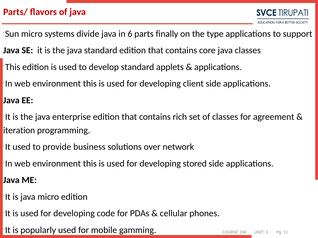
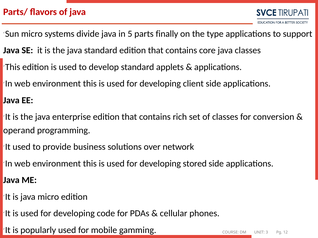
6: 6 -> 5 (130, 34)
agreement: agreement -> conversion (274, 117)
iteration: iteration -> operand (19, 131)
